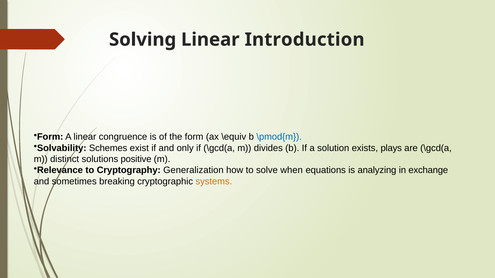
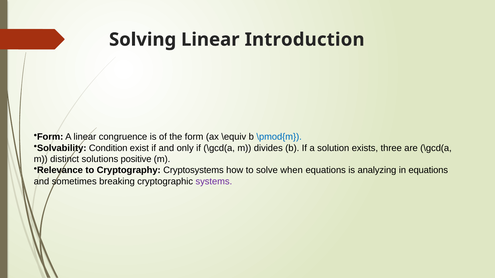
Schemes: Schemes -> Condition (108, 148)
plays: plays -> three (391, 148)
Generalization: Generalization -> Cryptosystems (194, 170)
in exchange: exchange -> equations (428, 170)
systems colour: orange -> purple (214, 182)
